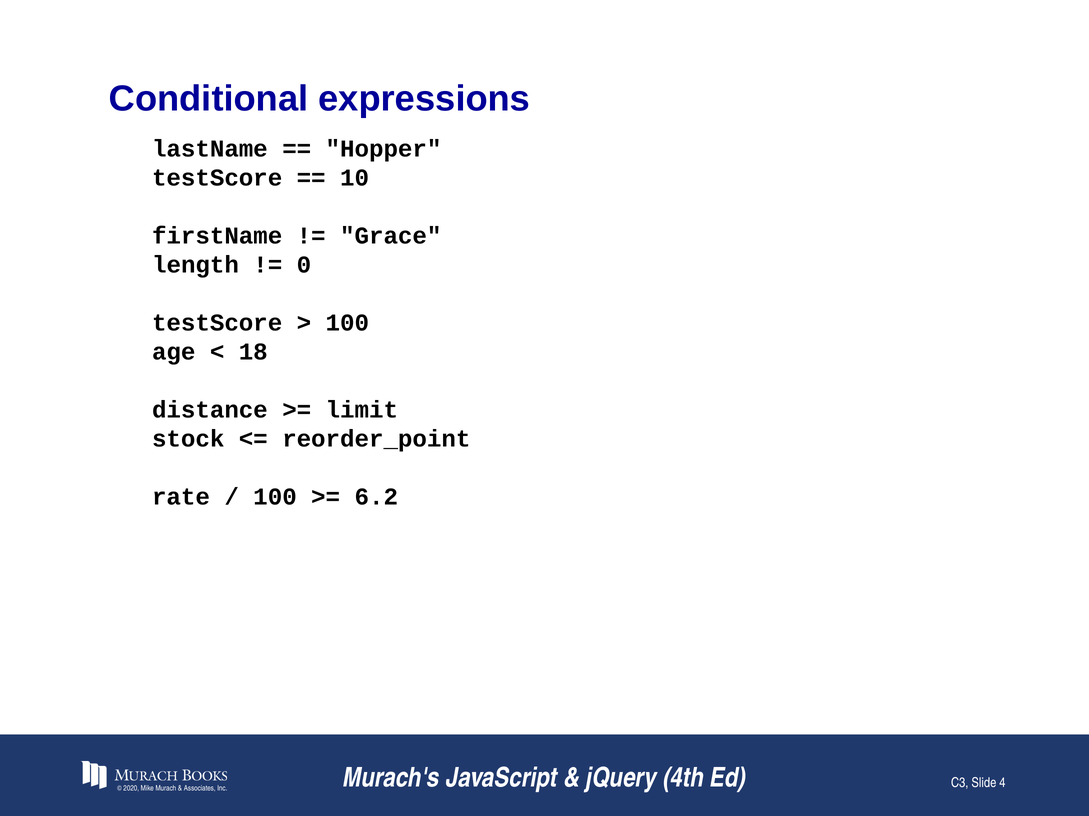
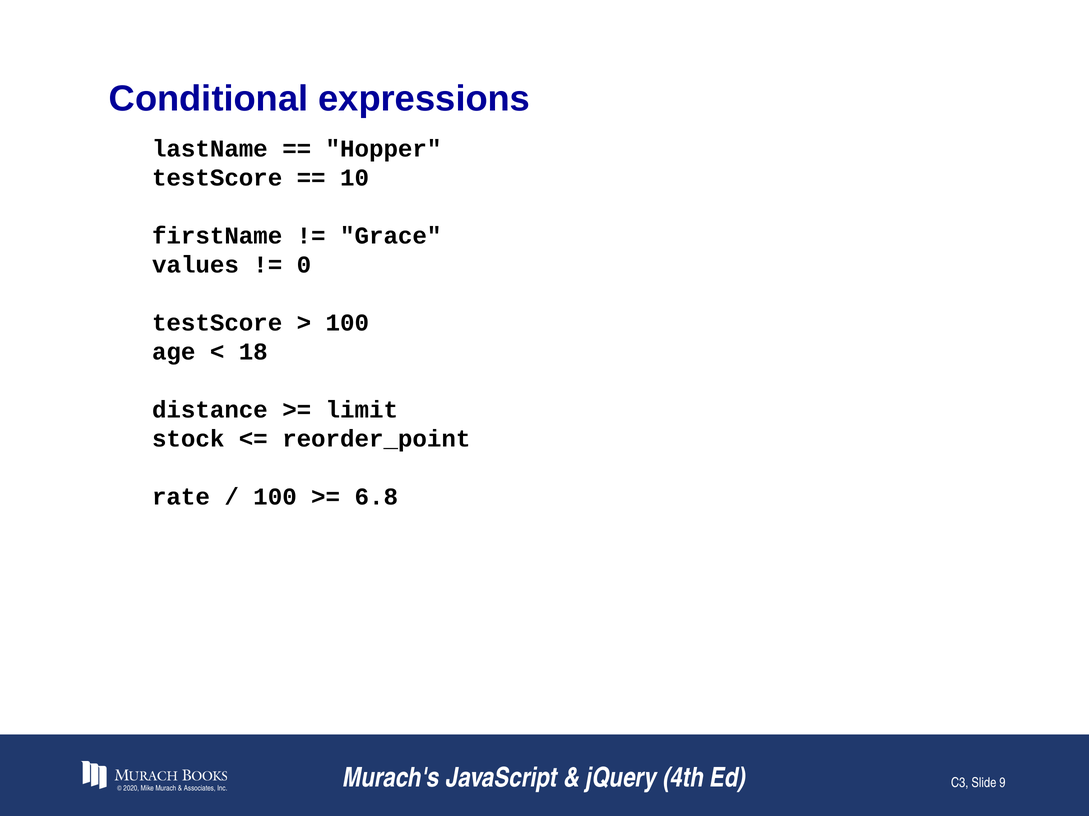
length: length -> values (196, 265)
6.2: 6.2 -> 6.8 (376, 497)
4: 4 -> 9 (1002, 784)
